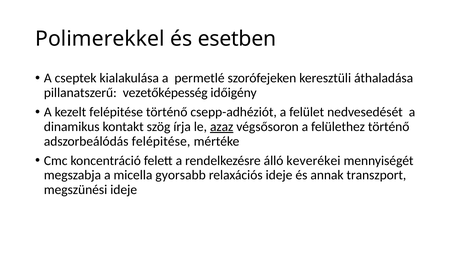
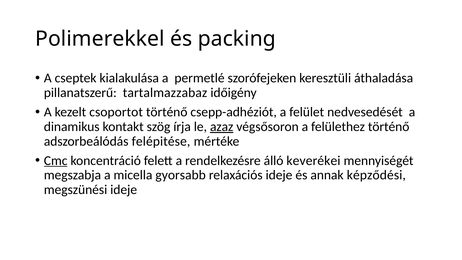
esetben: esetben -> packing (237, 39)
vezetőképesség: vezetőképesség -> tartalmazzabaz (165, 93)
kezelt felépitése: felépitése -> csoportot (116, 112)
Cmc underline: none -> present (56, 161)
transzport: transzport -> képződési (376, 175)
